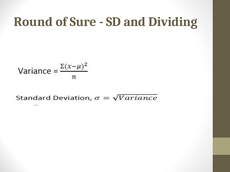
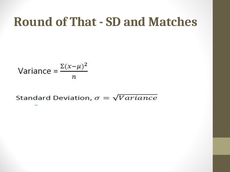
Sure: Sure -> That (83, 22)
Dividing: Dividing -> Matches (173, 22)
